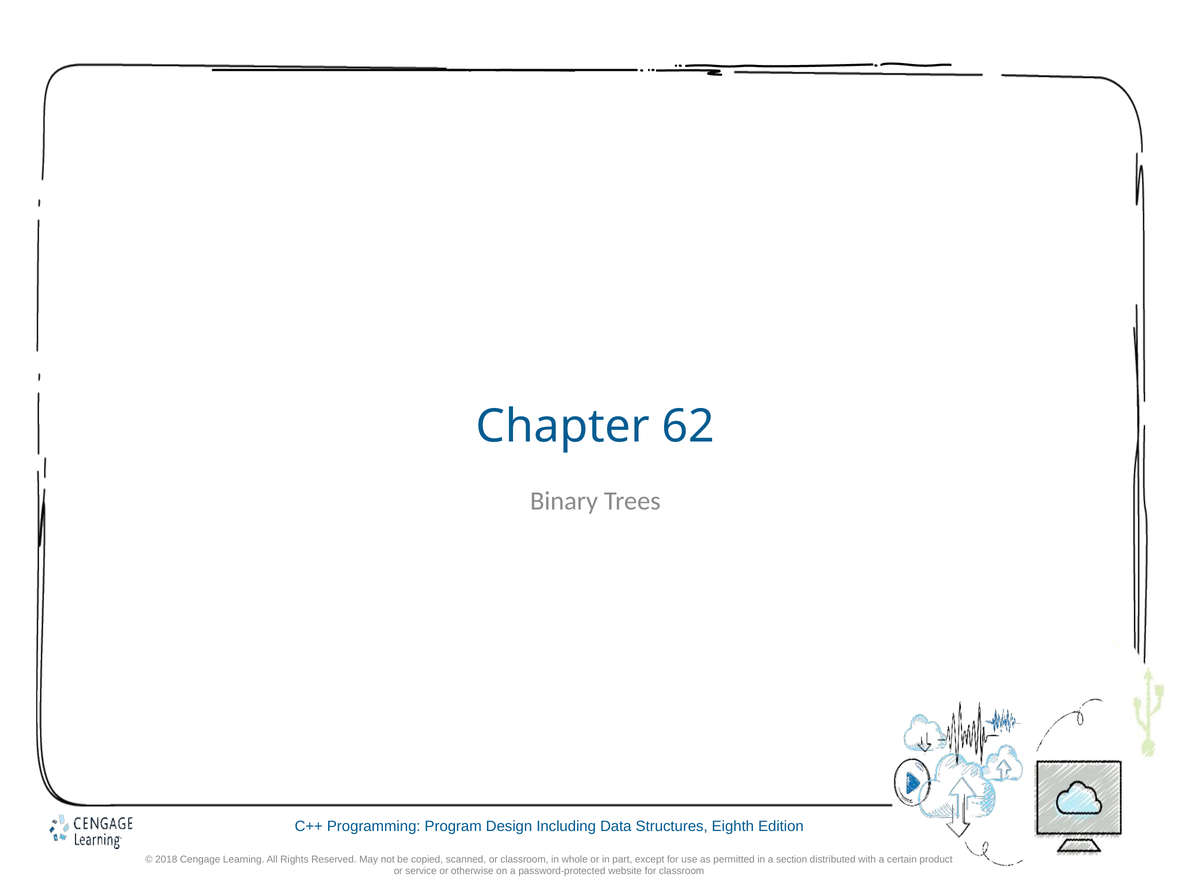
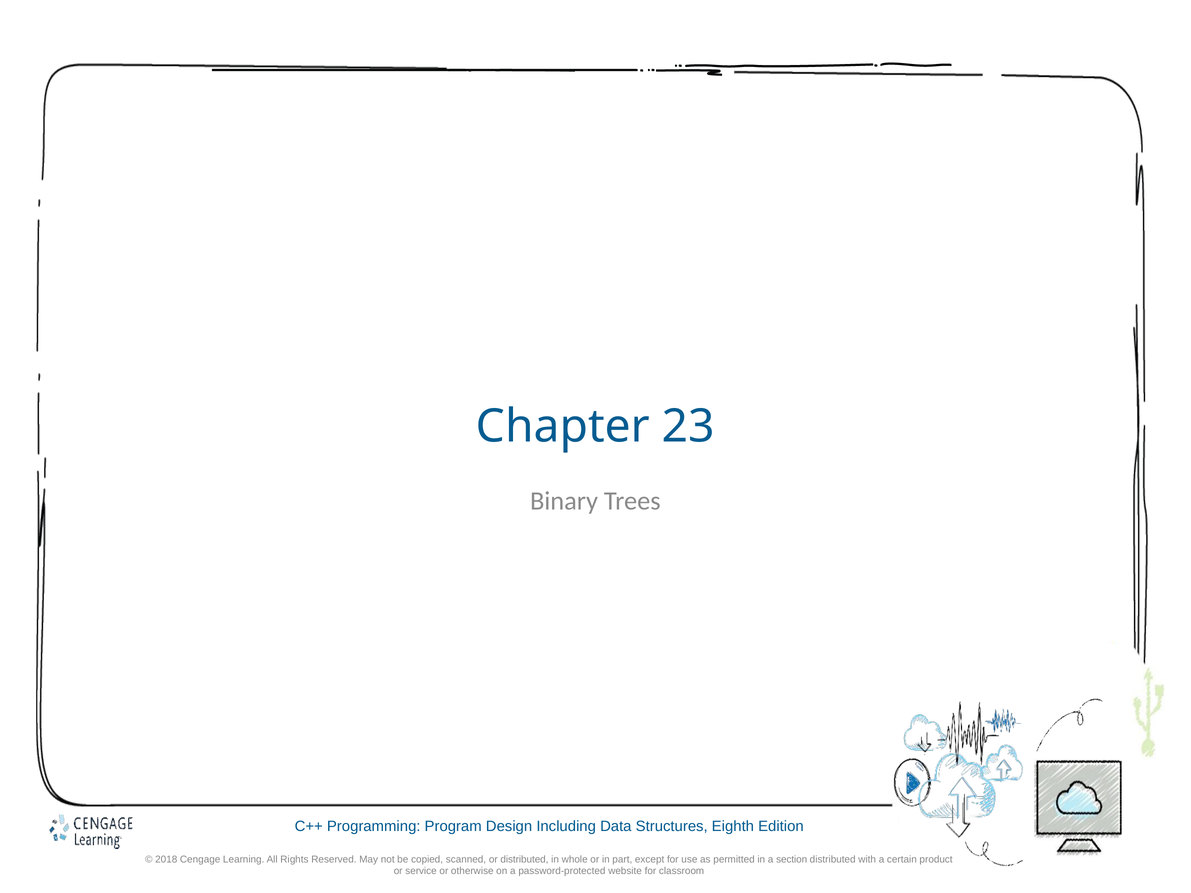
62: 62 -> 23 (688, 427)
or classroom: classroom -> distributed (524, 860)
